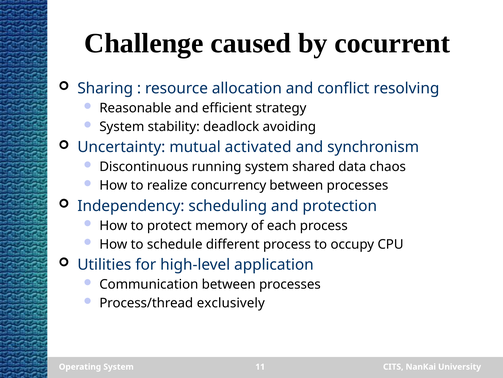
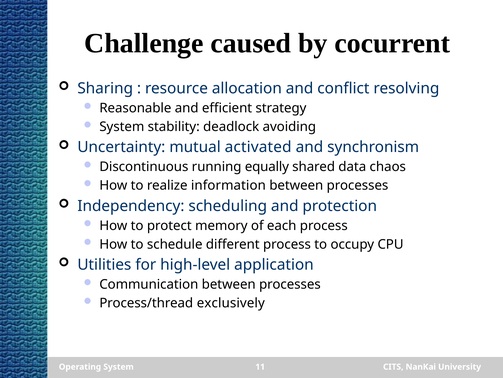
running system: system -> equally (267, 167)
concurrency: concurrency -> information (228, 185)
